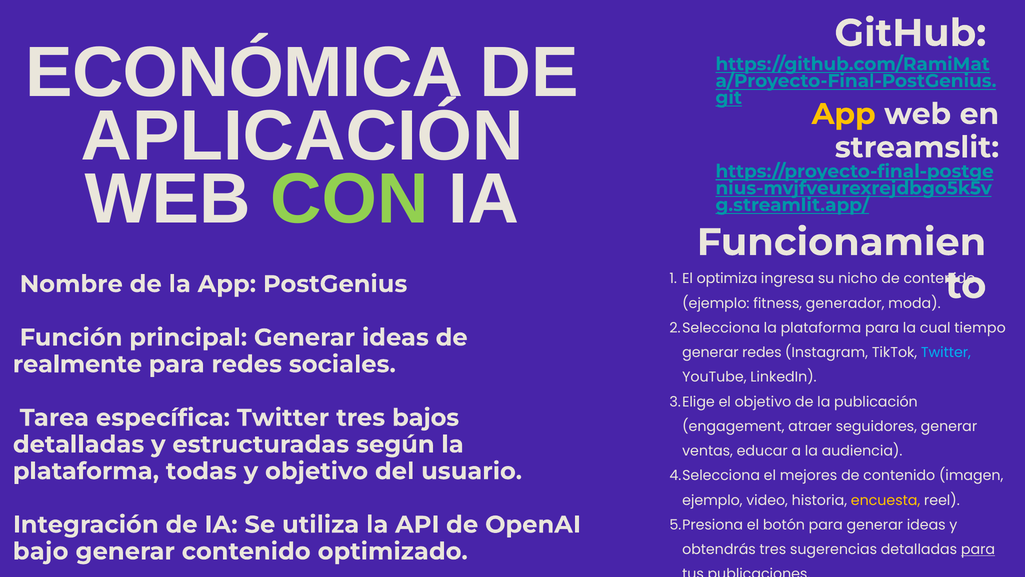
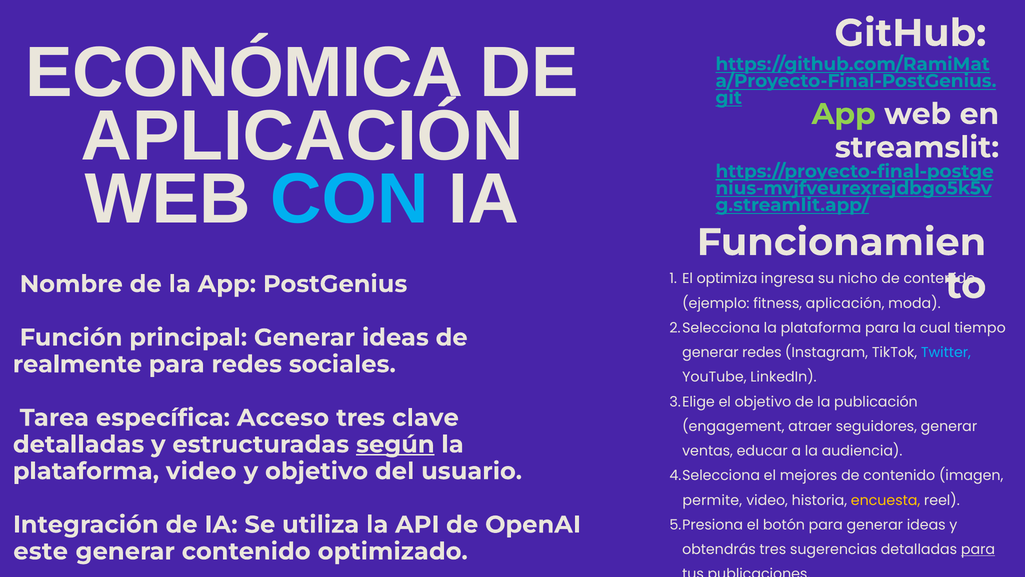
App colour: yellow -> light green (844, 114)
CON colour: light green -> light blue (349, 199)
fitness generador: generador -> aplicación (845, 303)
específica Twitter: Twitter -> Acceso (283, 417)
bajos: bajos -> clave (425, 417)
según underline: none -> present (395, 444)
plataforma todas: todas -> video (201, 471)
ejemplo: ejemplo -> permite (712, 500)
bajo: bajo -> este (41, 551)
